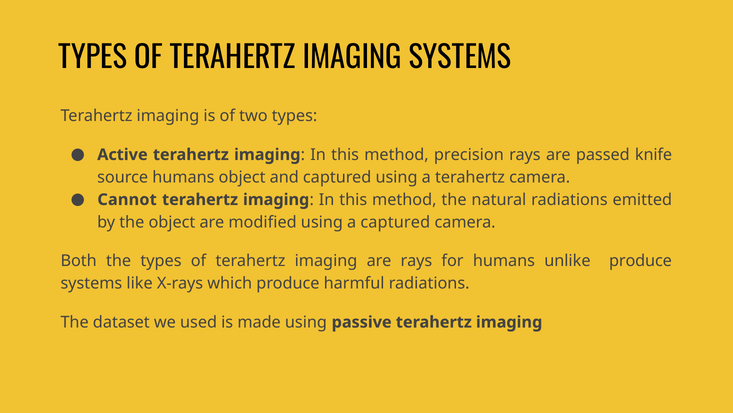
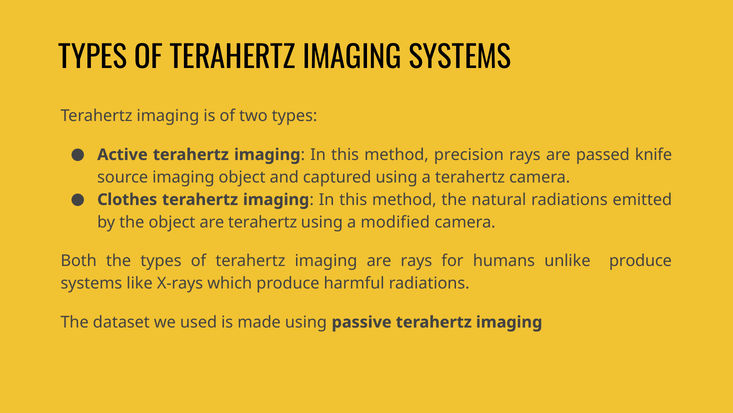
source humans: humans -> imaging (183, 177)
Cannot: Cannot -> Clothes (127, 199)
are modified: modified -> terahertz (263, 222)
a captured: captured -> modified (395, 222)
